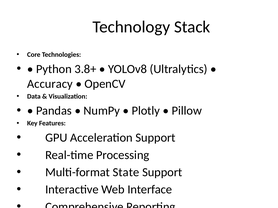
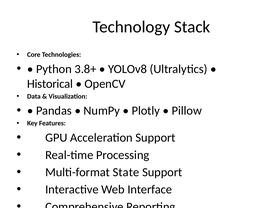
Accuracy: Accuracy -> Historical (50, 84)
